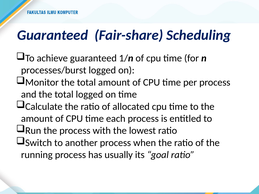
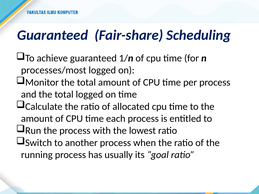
processes/burst: processes/burst -> processes/most (54, 70)
